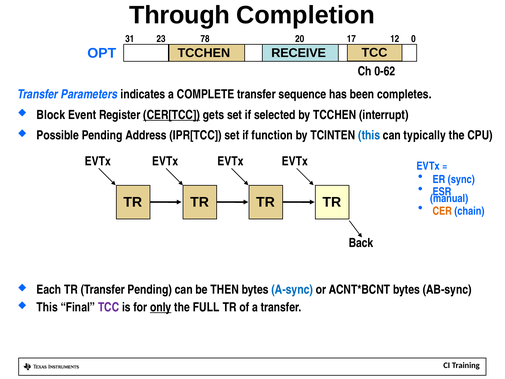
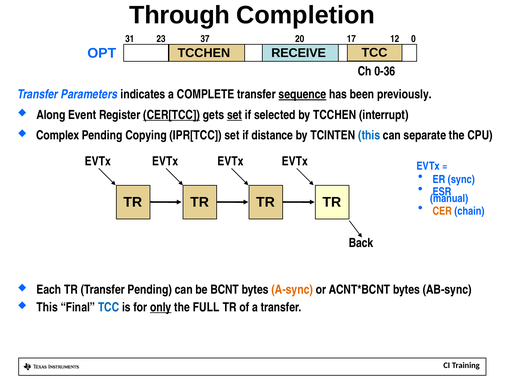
78: 78 -> 37 (205, 39)
0-62: 0-62 -> 0-36 (385, 71)
sequence underline: none -> present (302, 94)
completes: completes -> previously (404, 94)
Block: Block -> Along (51, 115)
set underline: none -> present (235, 115)
Possible: Possible -> Complex (58, 135)
Address: Address -> Copying (146, 135)
function: function -> distance (272, 135)
typically: typically -> separate (425, 135)
THEN: THEN -> BCNT (225, 290)
A-sync colour: blue -> orange (292, 290)
TCC colour: purple -> blue (109, 307)
